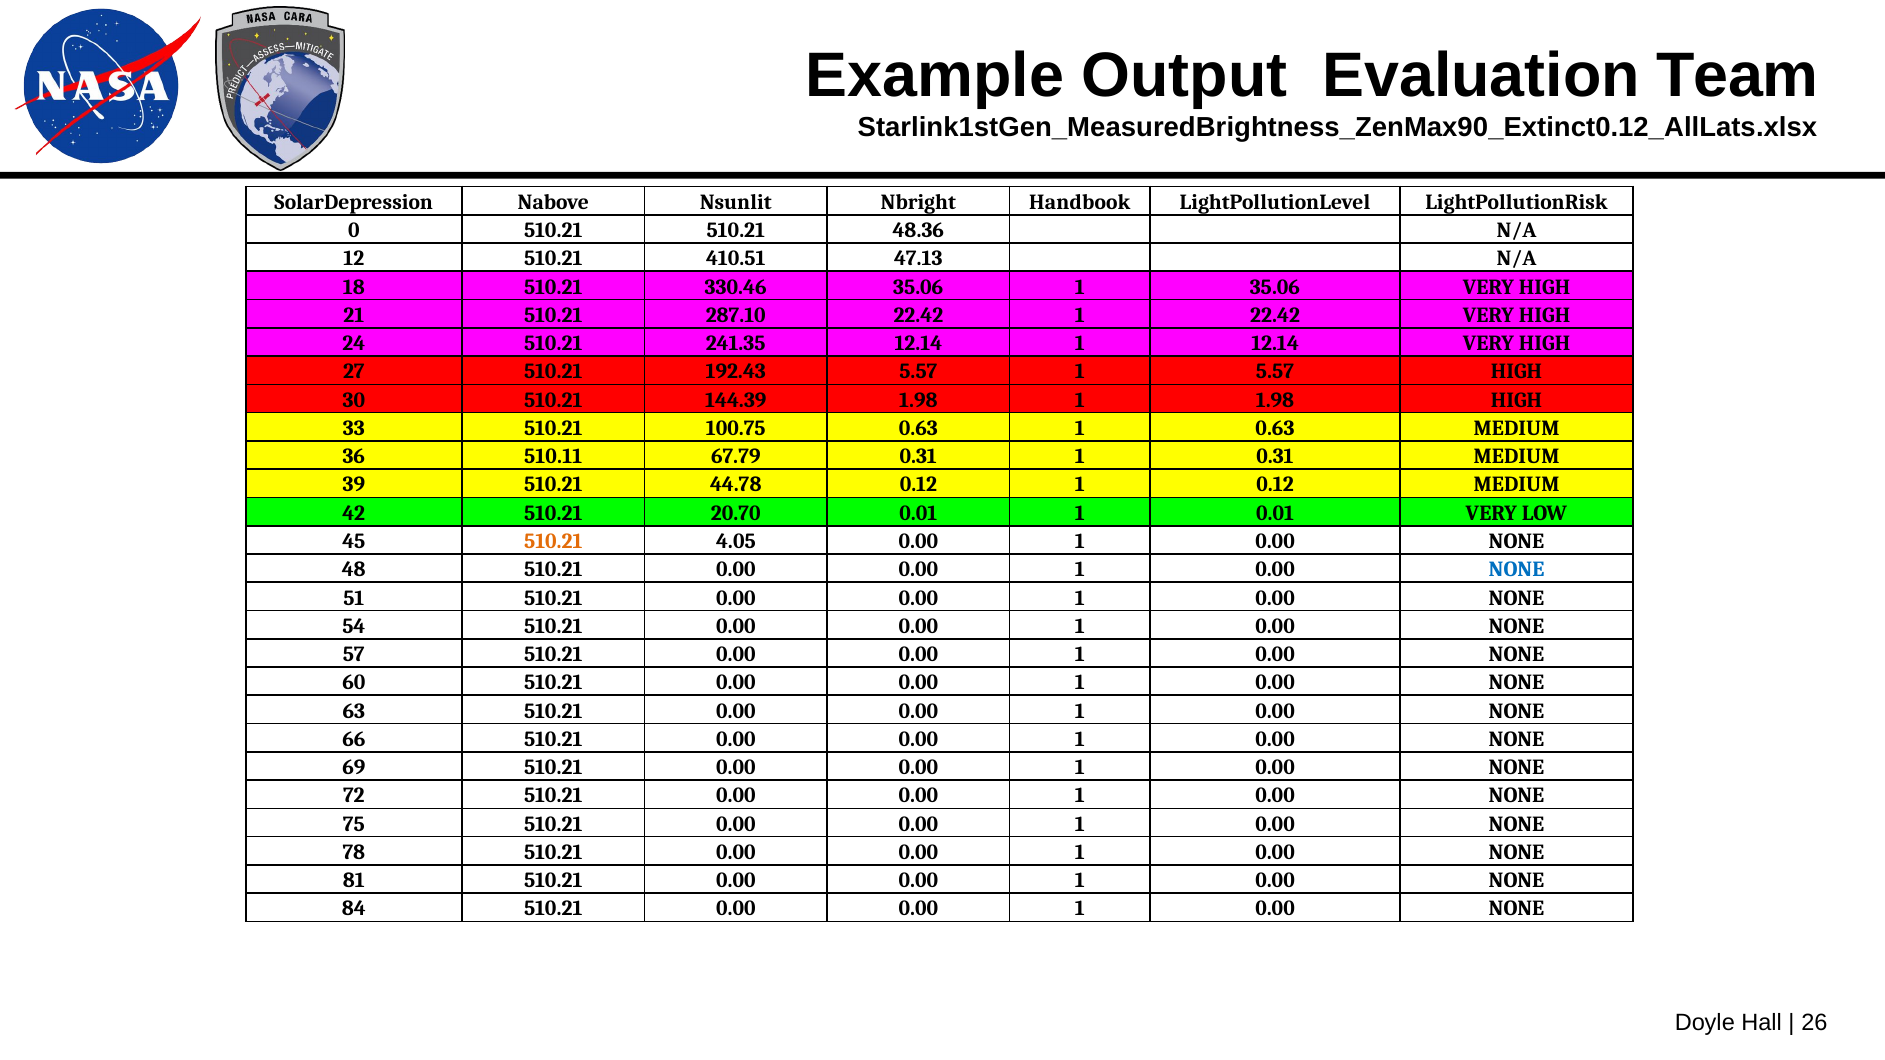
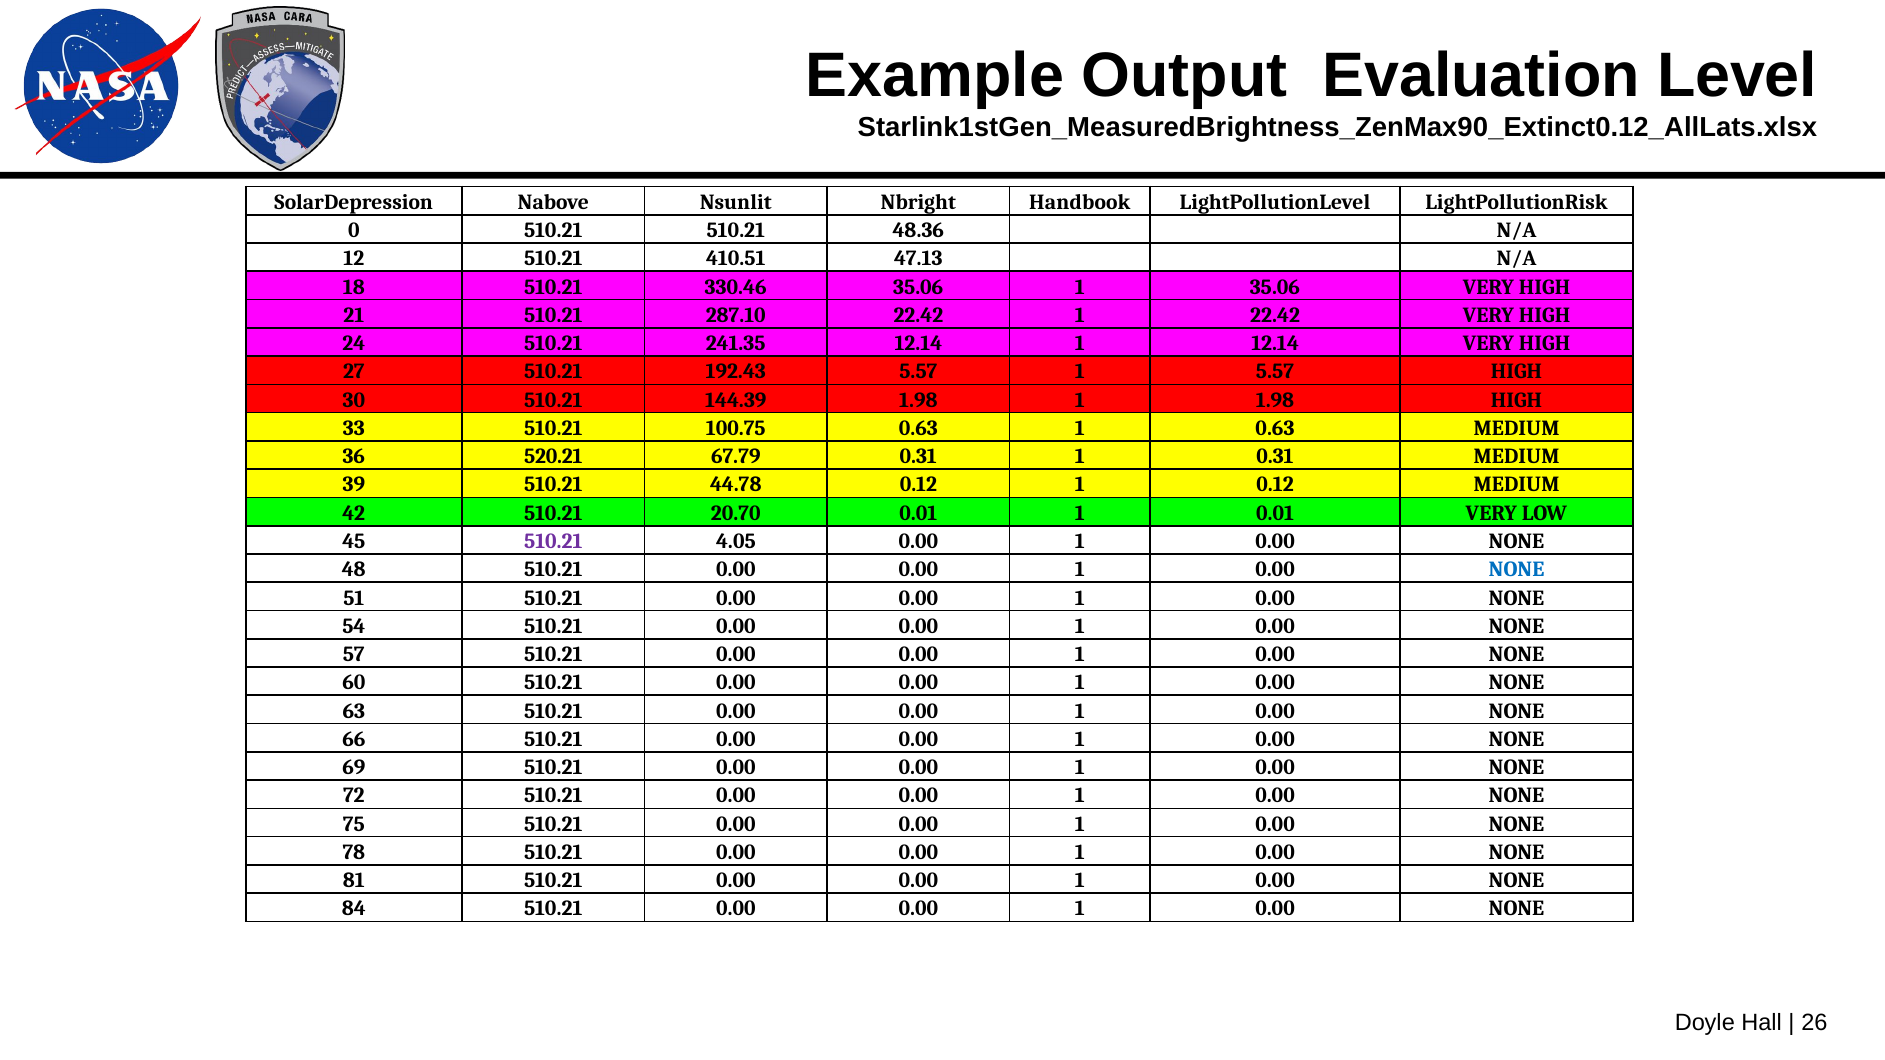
Team: Team -> Level (1737, 76)
510.11: 510.11 -> 520.21 (553, 457)
510.21 colour: orange -> purple (553, 542)
